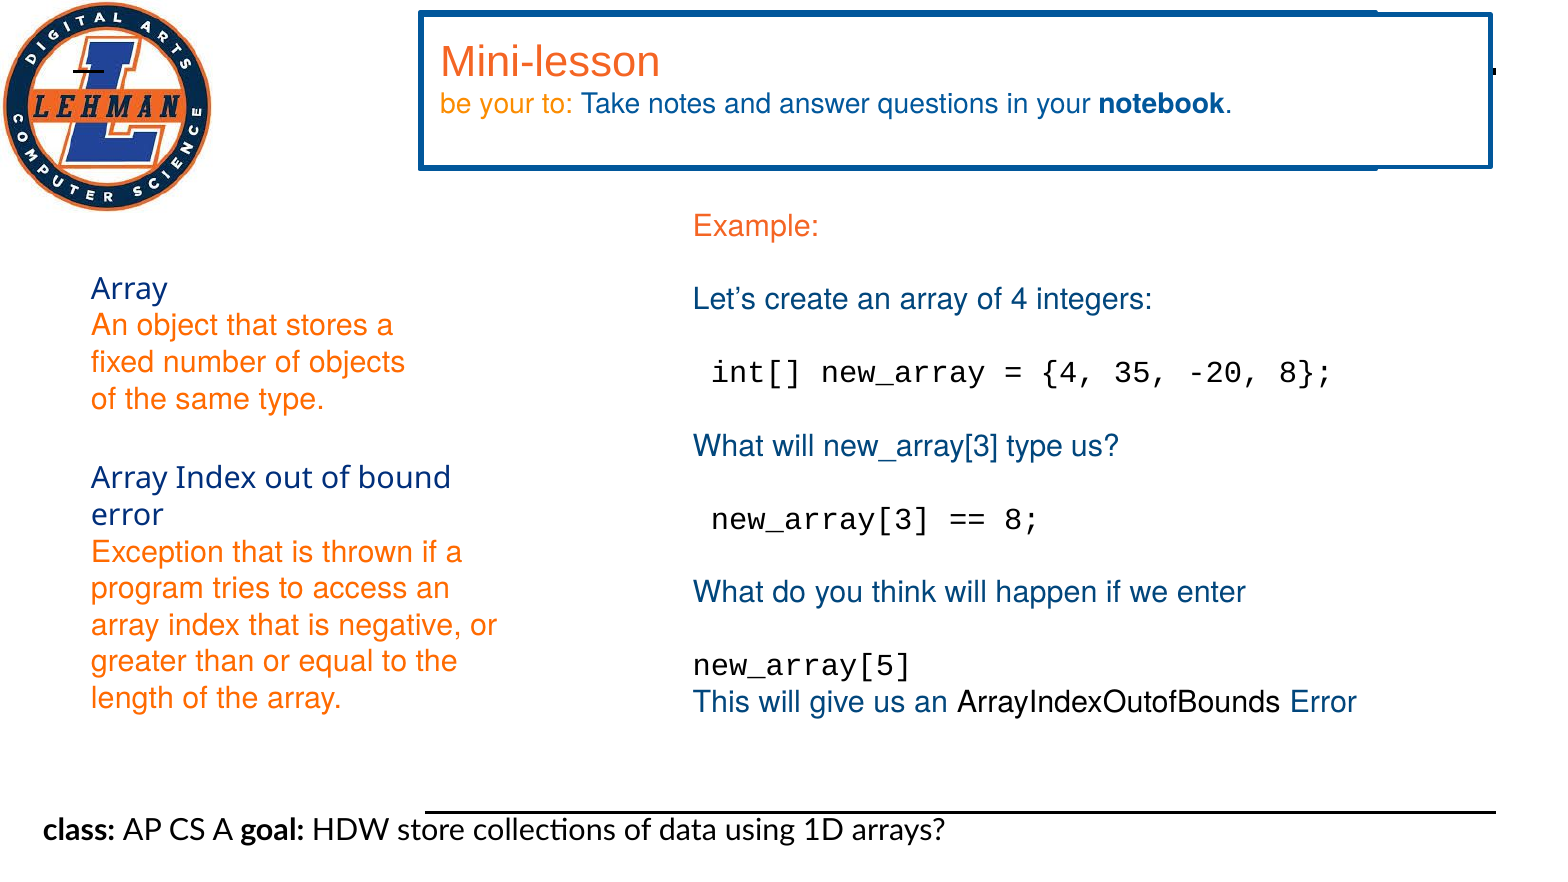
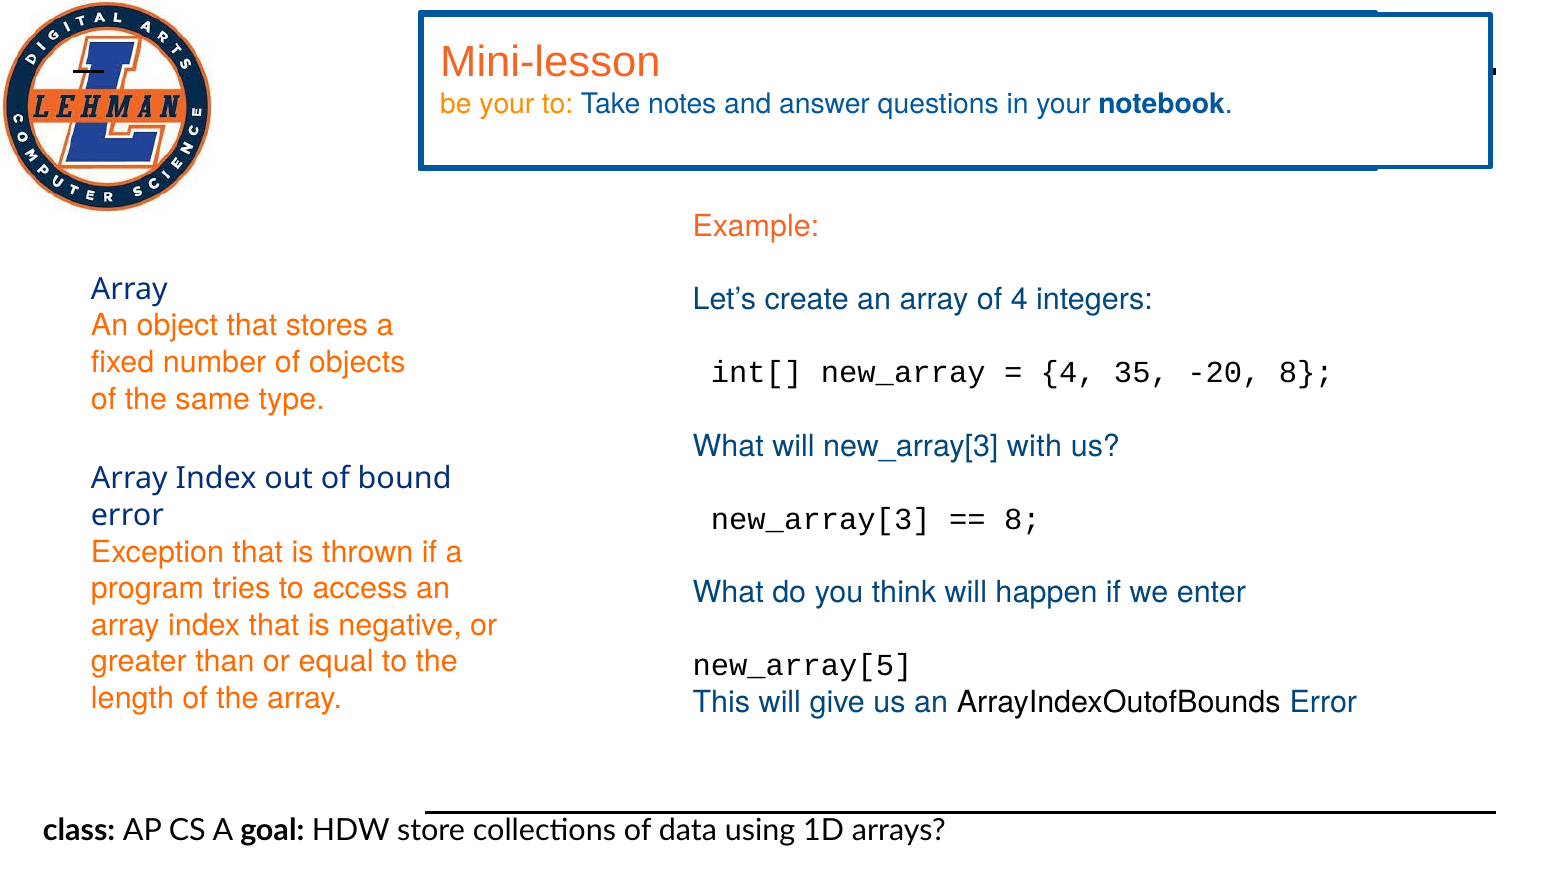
new_array[3 type: type -> with (1034, 446)
